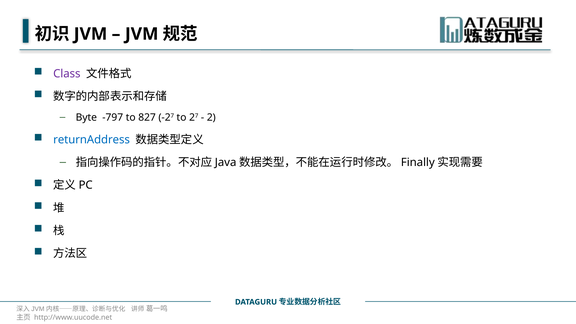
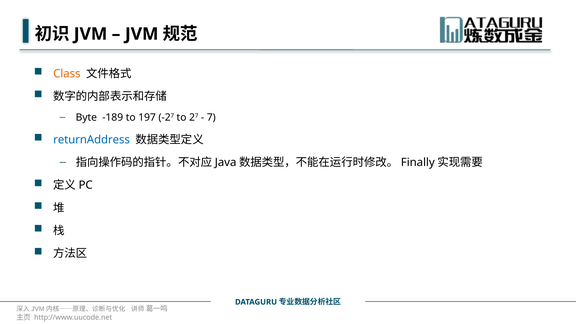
Class colour: purple -> orange (67, 74)
-797: -797 -> -189 (113, 117)
827: 827 -> 197 (147, 117)
2: 2 -> 7 (211, 117)
